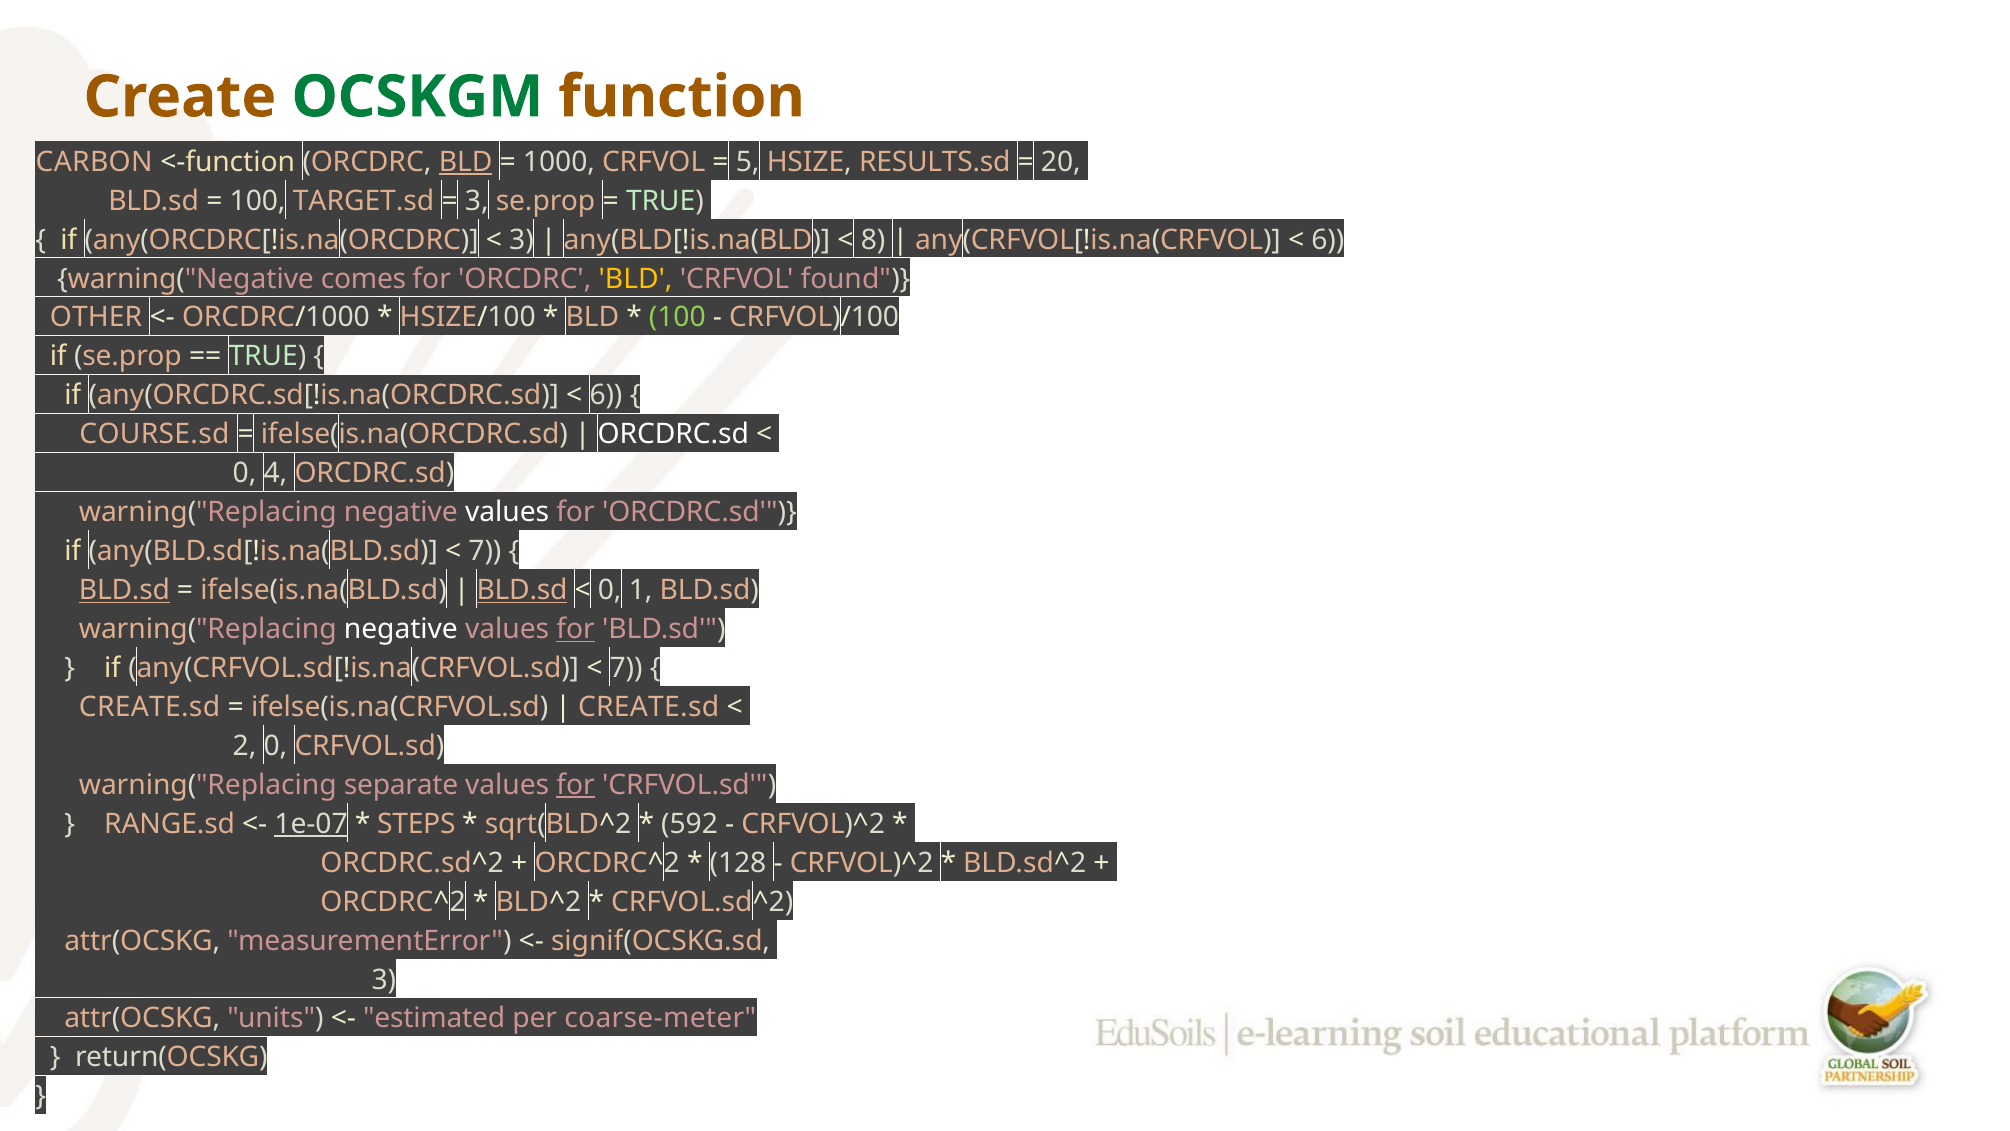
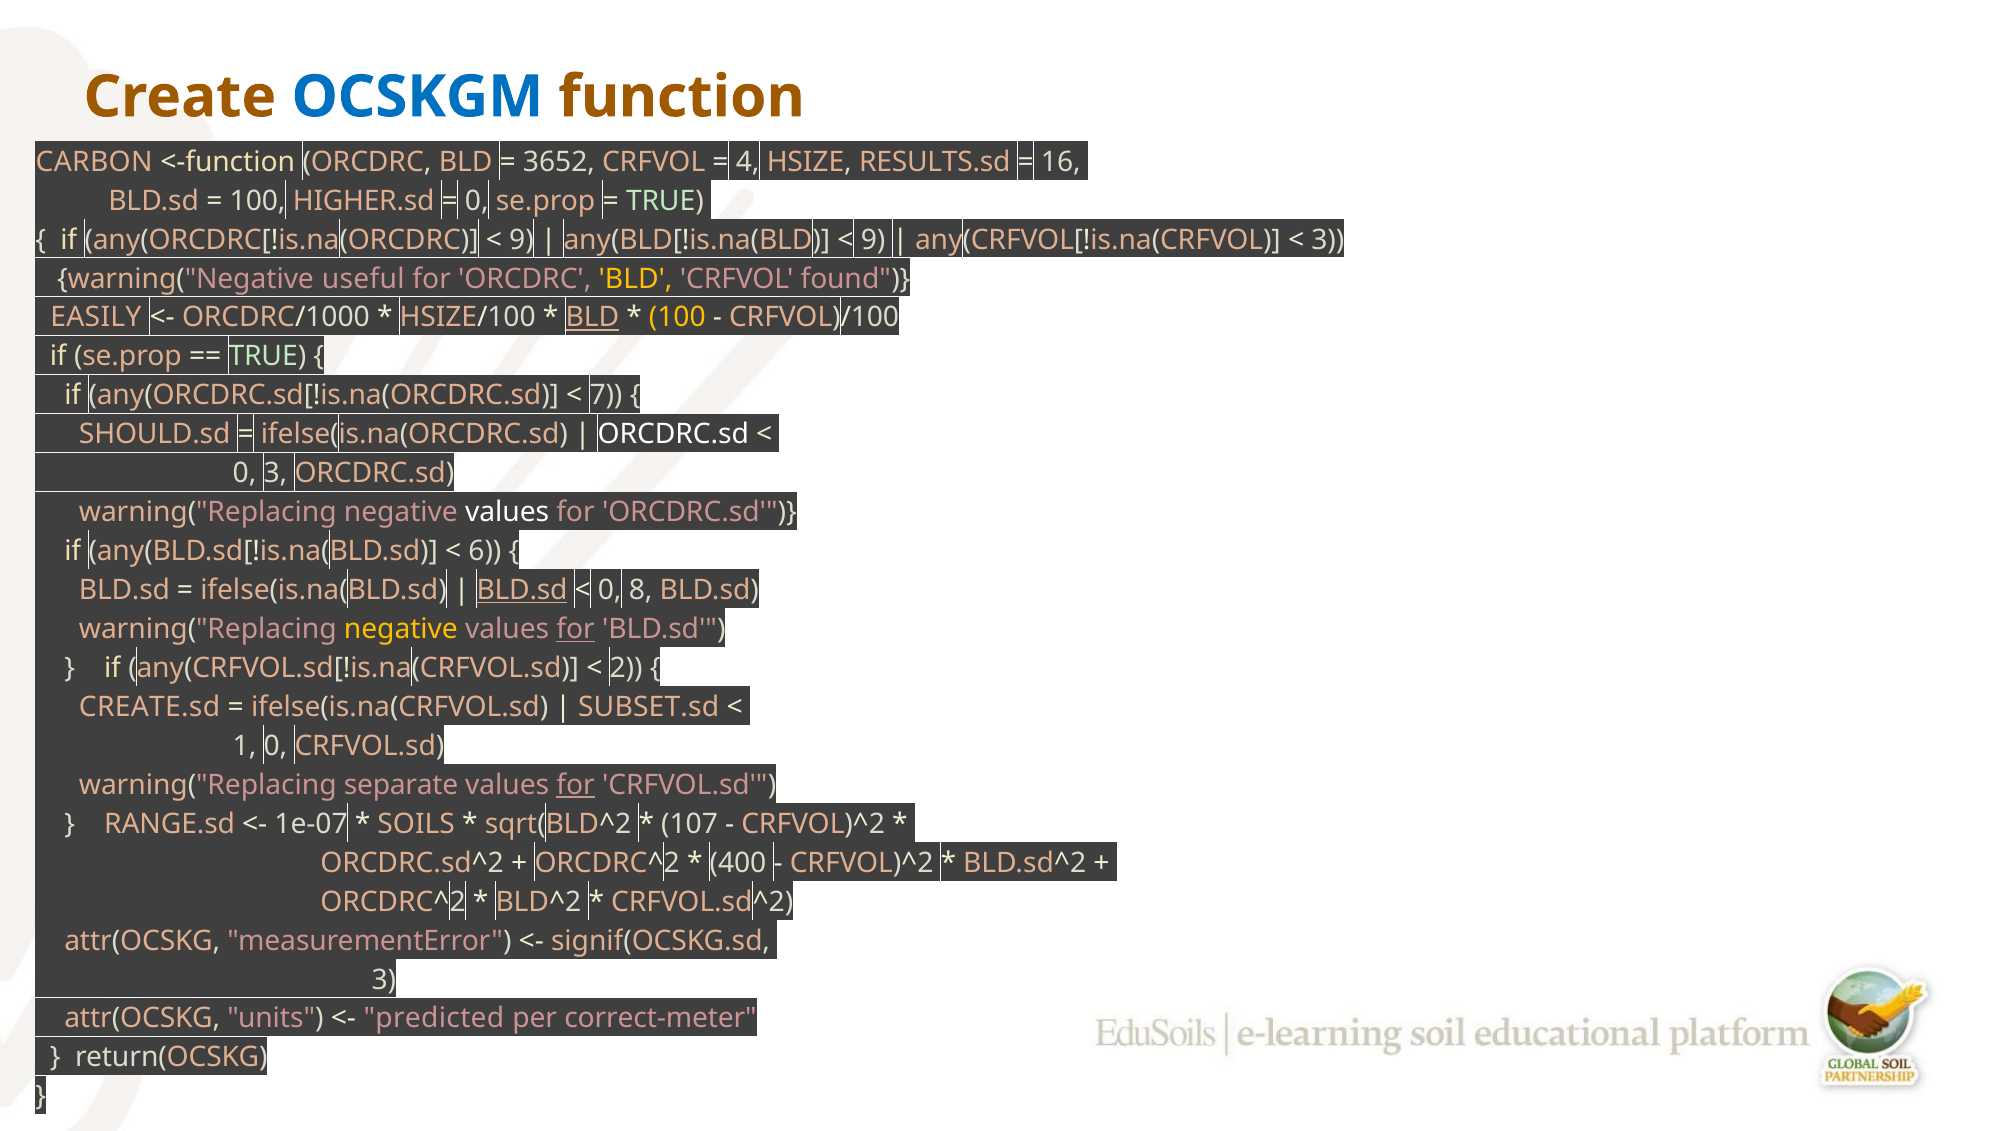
OCSKGM colour: green -> blue (417, 97)
BLD underline: present -> none (466, 162)
1000: 1000 -> 3652 (559, 162)
5: 5 -> 4 (748, 162)
20: 20 -> 16 (1061, 162)
TARGET.sd: TARGET.sd -> HIGHER.sd (364, 201)
3: 3 -> 0 (477, 201)
3: 3 -> 9 (522, 240)
8: 8 -> 9 (873, 240)
6: 6 -> 3 (1328, 240)
comes: comes -> useful (363, 279)
OTHER: OTHER -> EASILY (96, 318)
BLD underline: none -> present (592, 318)
100 colour: light green -> yellow (677, 318)
6: 6 -> 7 (606, 395)
COURSE.sd: COURSE.sd -> SHOULD.sd (155, 434)
0 4: 4 -> 3 (275, 473)
7: 7 -> 6 (485, 551)
BLD.sd underline: present -> none (124, 590)
1: 1 -> 8 (641, 590)
negative colour: white -> yellow (401, 629)
7: 7 -> 2 (626, 668)
CREATE.sd: CREATE.sd -> SUBSET.sd (649, 707)
2: 2 -> 1 (245, 746)
1e-07 underline: present -> none (311, 824)
STEPS: STEPS -> SOILS (416, 824)
592: 592 -> 107 (690, 824)
128: 128 -> 400 (738, 863)
estimated: estimated -> predicted (434, 1018)
coarse-meter: coarse-meter -> correct-meter (660, 1018)
